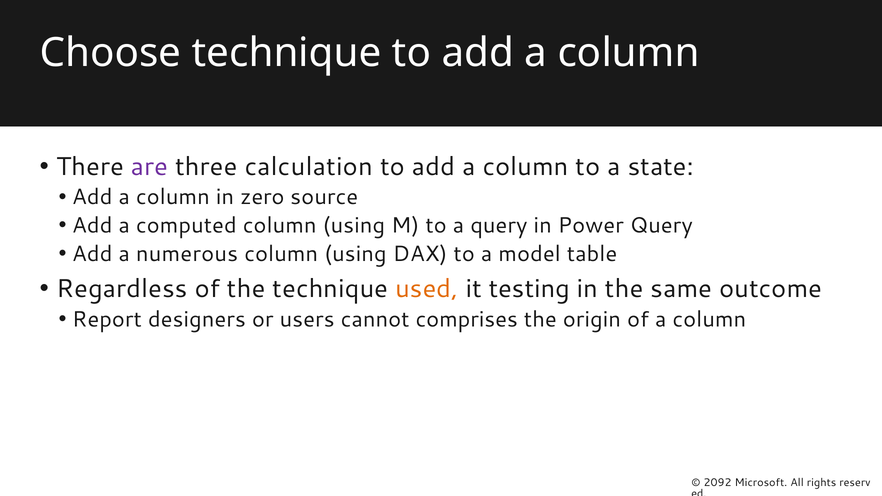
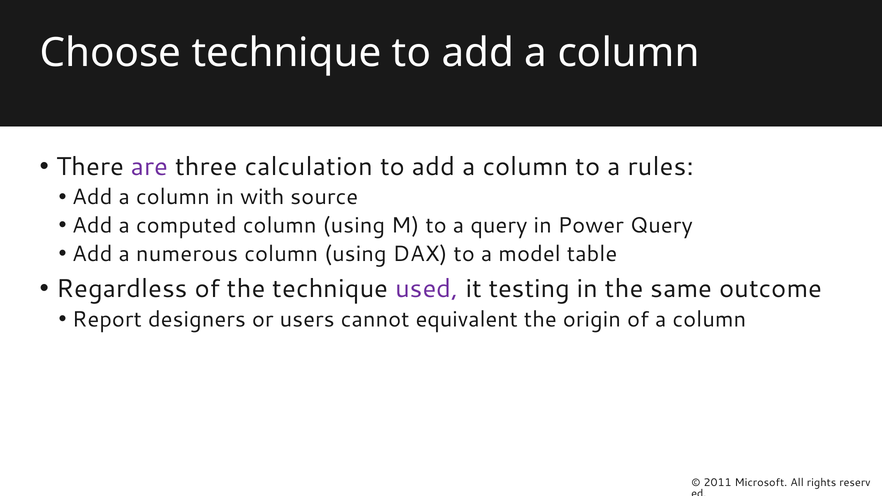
state: state -> rules (661, 167)
zero: zero -> with (262, 197)
used colour: orange -> purple (427, 289)
comprises: comprises -> equivalent (467, 319)
2092: 2092 -> 2011 (718, 483)
